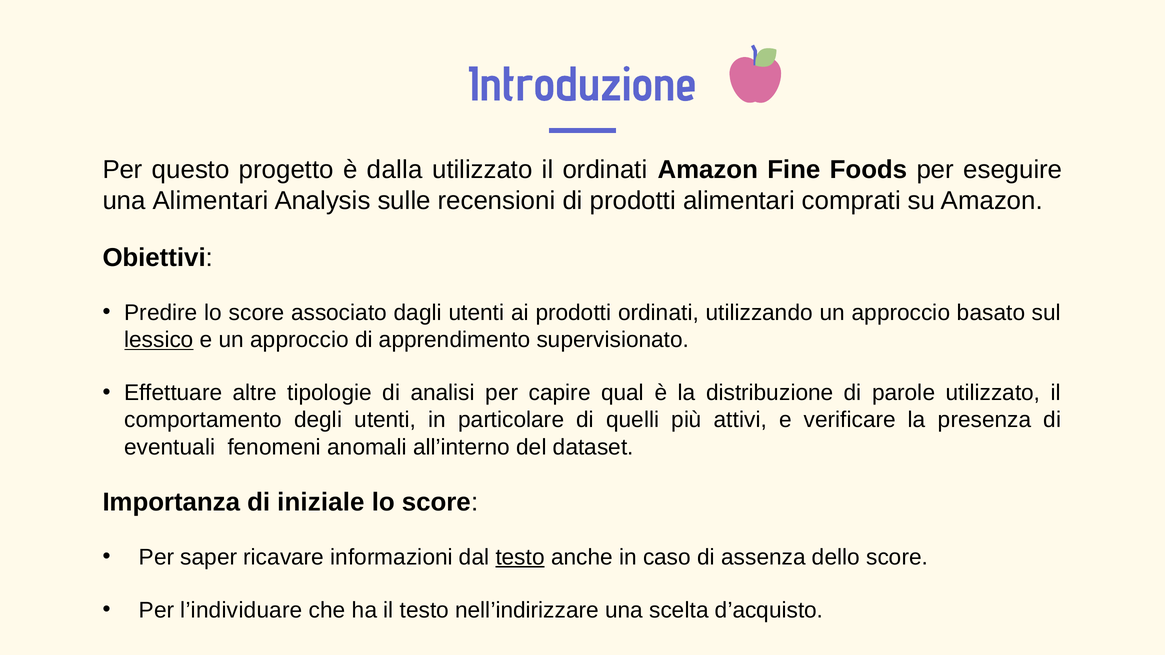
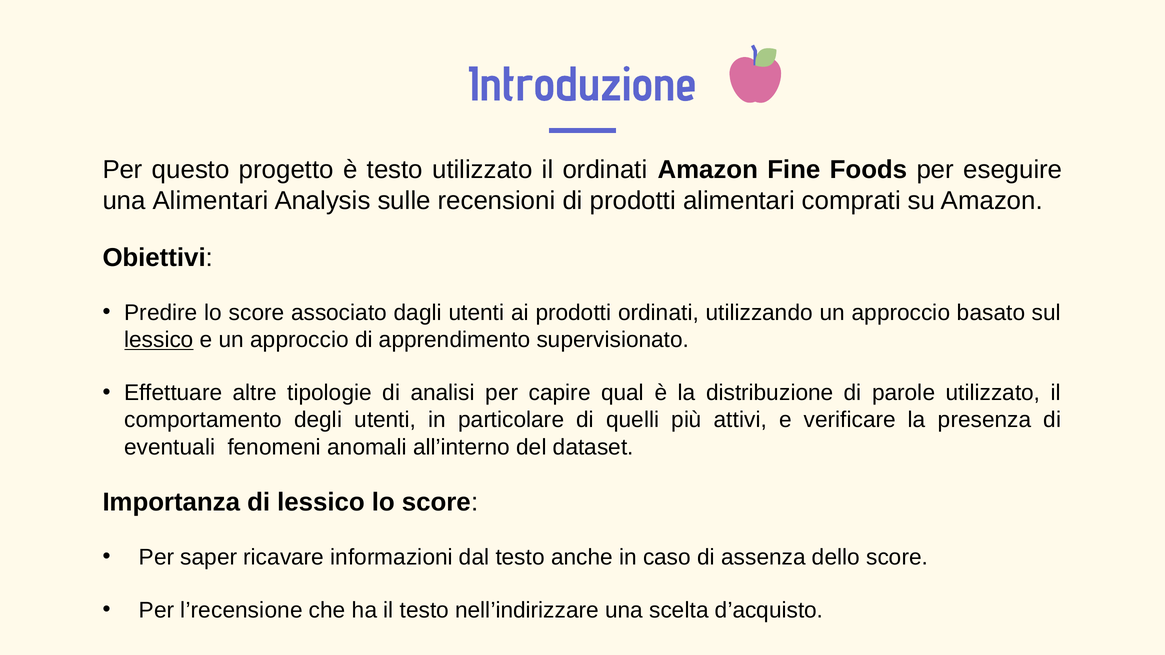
è dalla: dalla -> testo (395, 170)
di iniziale: iniziale -> lessico (321, 503)
testo underline: present -> none (520, 557)
l’individuare: l’individuare -> l’recensione (242, 610)
